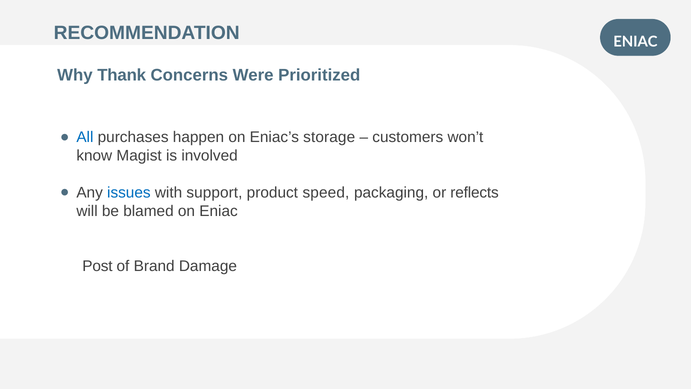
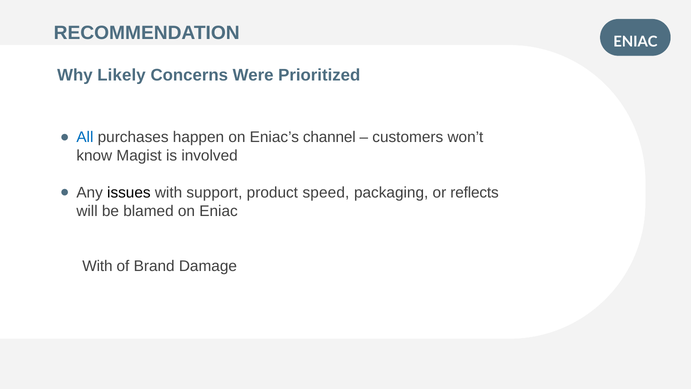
Thank: Thank -> Likely (122, 75)
storage: storage -> channel (329, 137)
issues colour: blue -> black (129, 192)
Post: Post -> With (97, 266)
